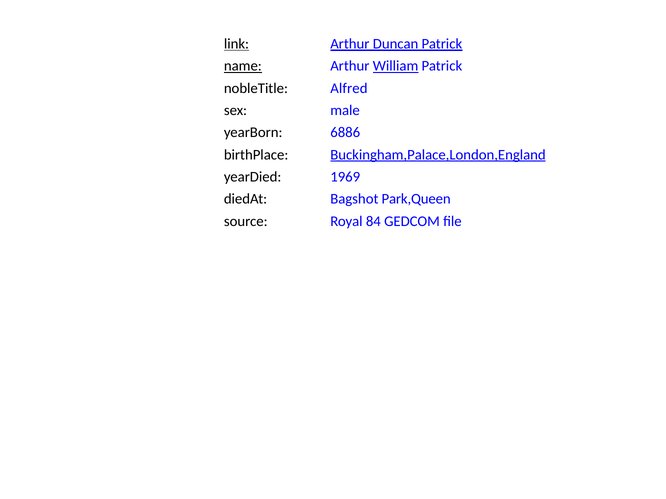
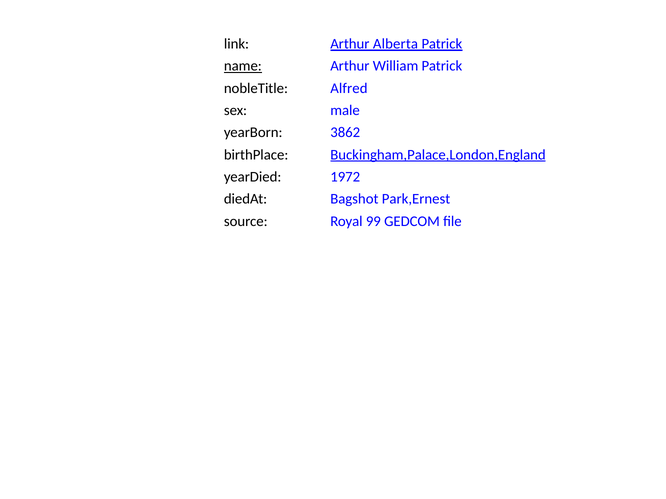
link underline: present -> none (236, 44)
Duncan: Duncan -> Alberta (396, 44)
William underline: present -> none (396, 66)
6886: 6886 -> 3862 (345, 133)
1969: 1969 -> 1972 (345, 177)
Park,Queen: Park,Queen -> Park,Ernest (416, 199)
84: 84 -> 99 (373, 222)
